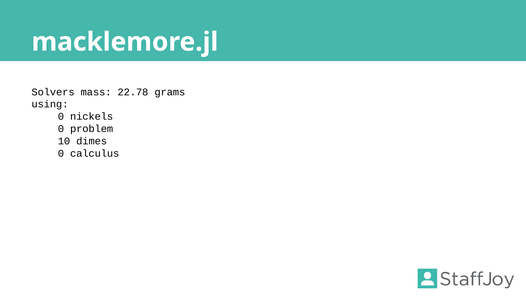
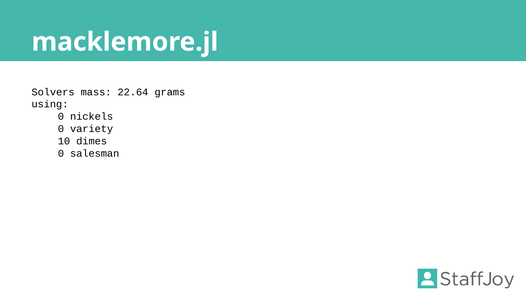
22.78: 22.78 -> 22.64 (133, 92)
problem: problem -> variety (92, 129)
calculus: calculus -> salesman (95, 153)
